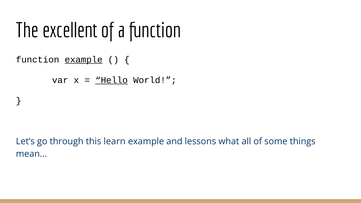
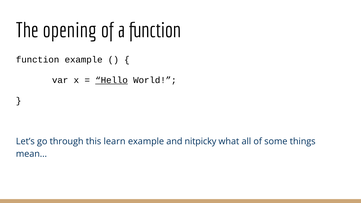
excellent: excellent -> opening (70, 31)
example underline: present -> none (84, 60)
lessons: lessons -> nitpicky (200, 142)
